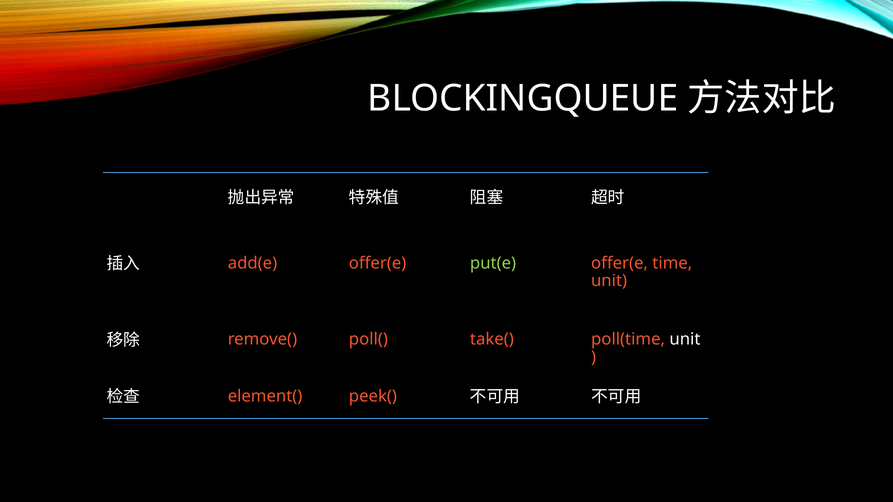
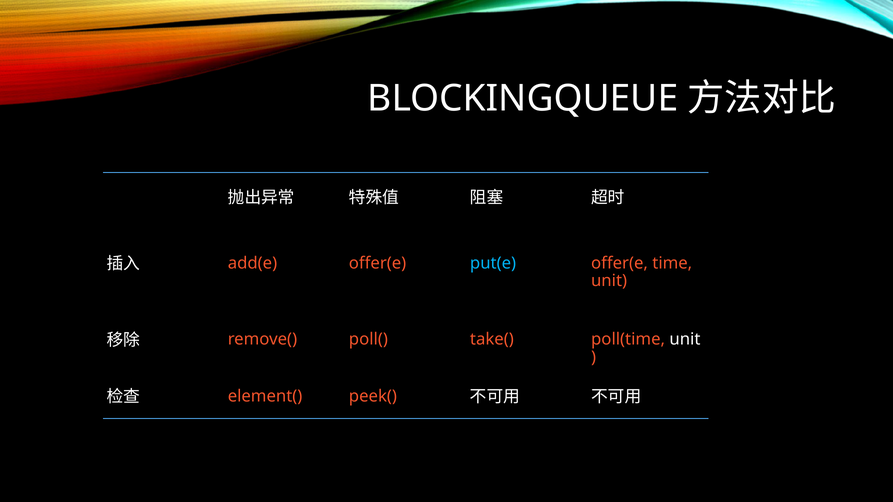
put(e colour: light green -> light blue (493, 263)
